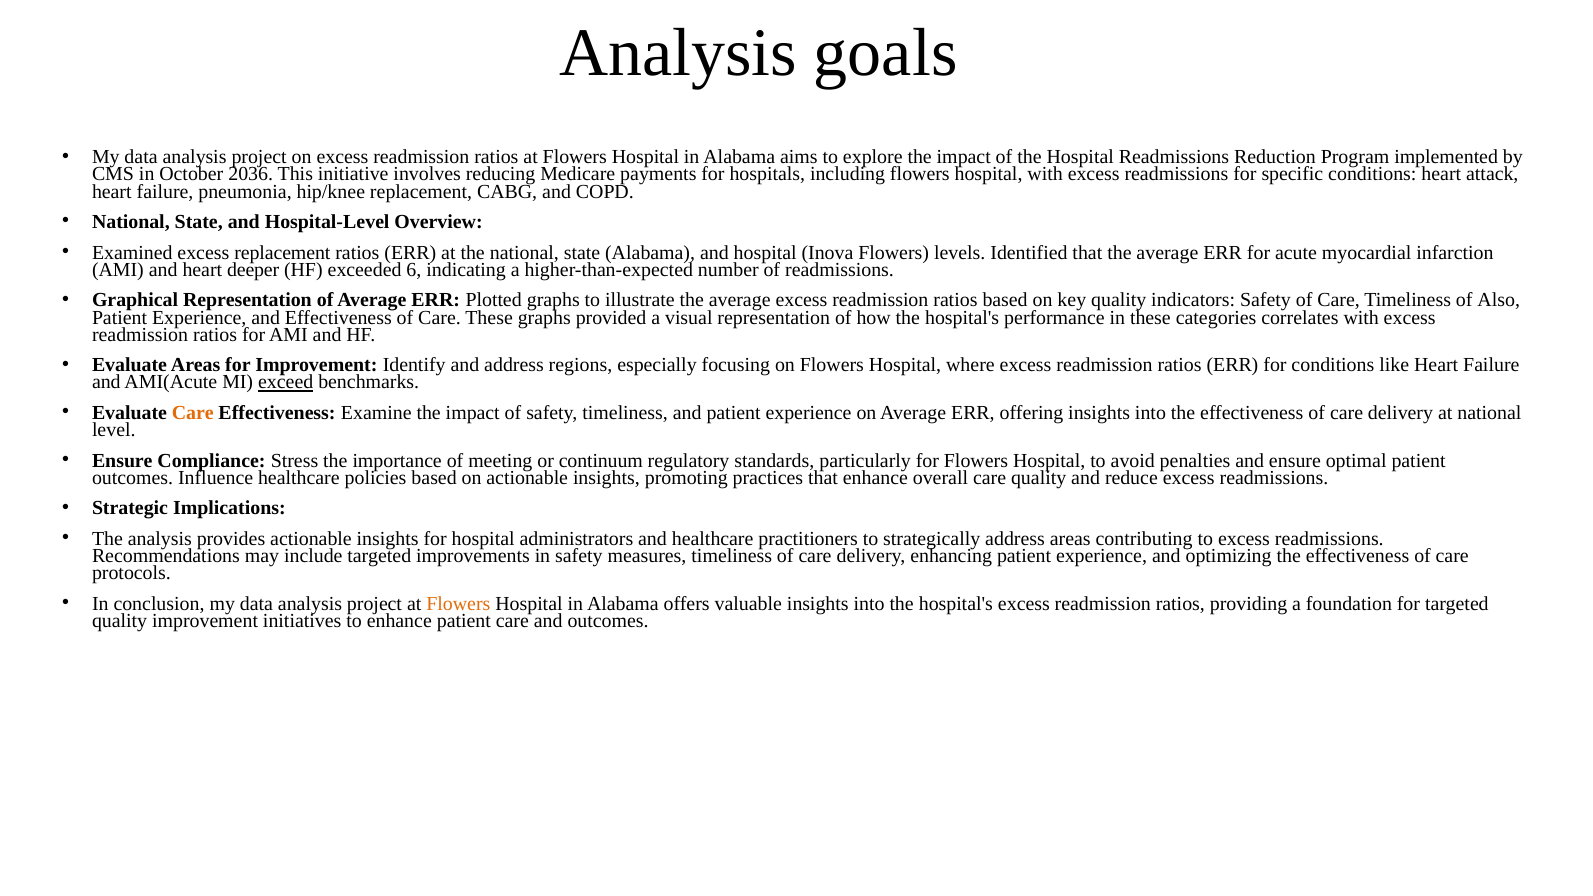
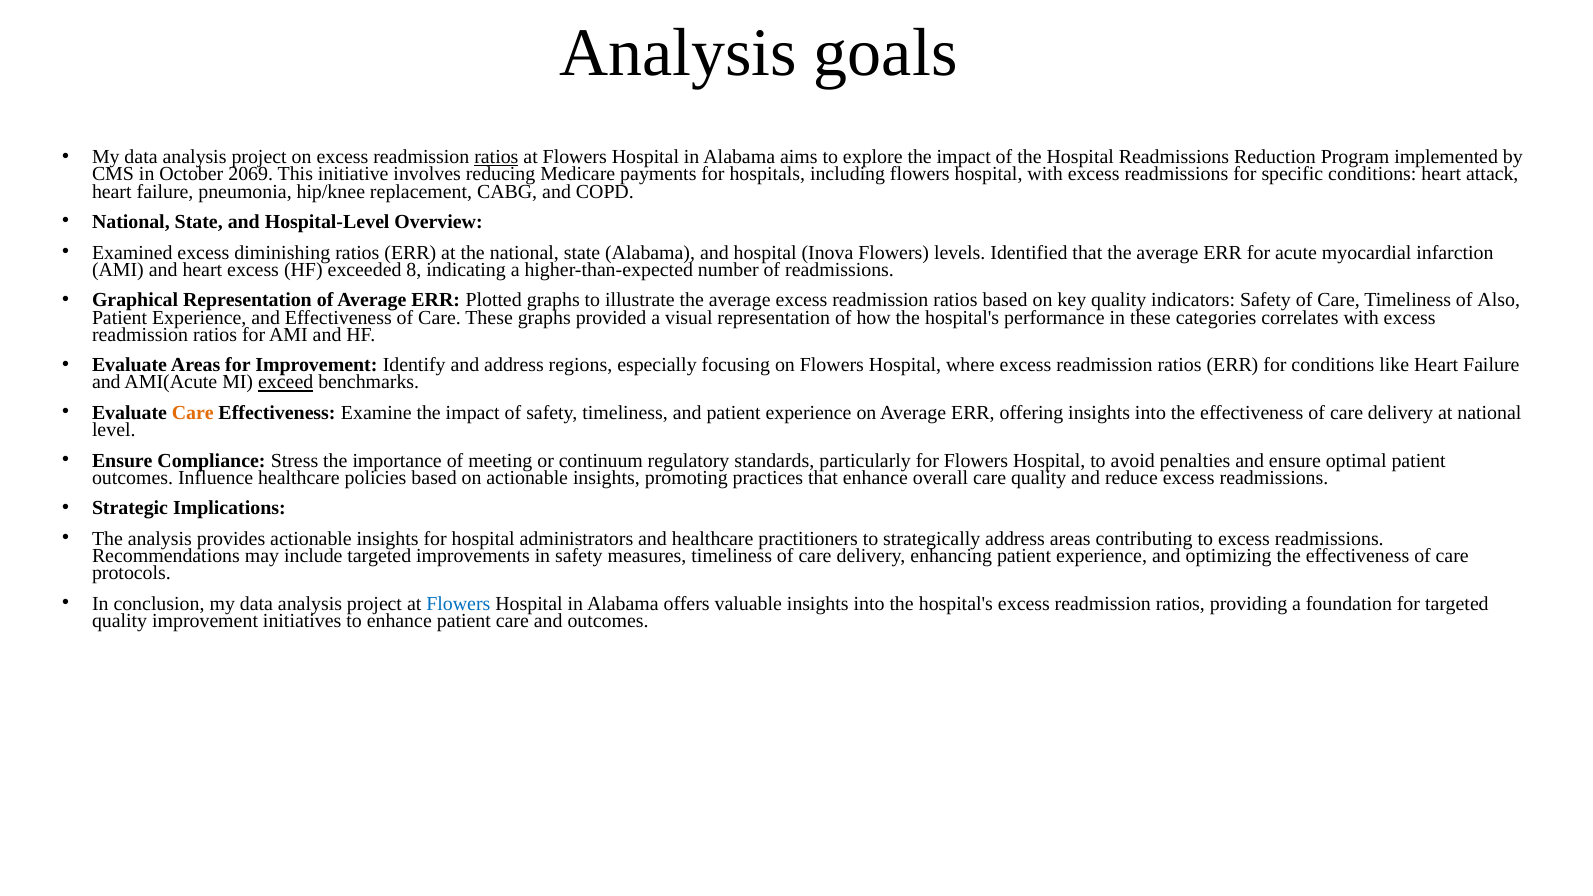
ratios underline: none -> present (496, 157)
2036: 2036 -> 2069 (251, 174)
excess replacement: replacement -> diminishing (282, 253)
heart deeper: deeper -> excess (253, 270)
6: 6 -> 8 (414, 270)
Flowers colour: orange -> blue (458, 604)
